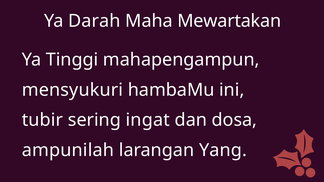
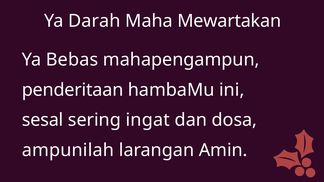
Tinggi: Tinggi -> Bebas (72, 60)
mensyukuri: mensyukuri -> penderitaan (73, 90)
tubir: tubir -> sesal (43, 120)
Yang: Yang -> Amin (223, 150)
